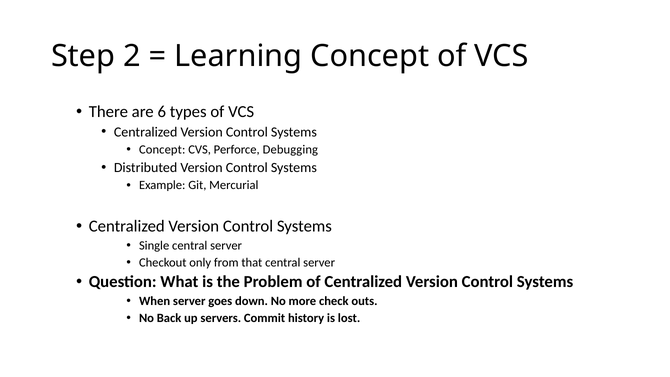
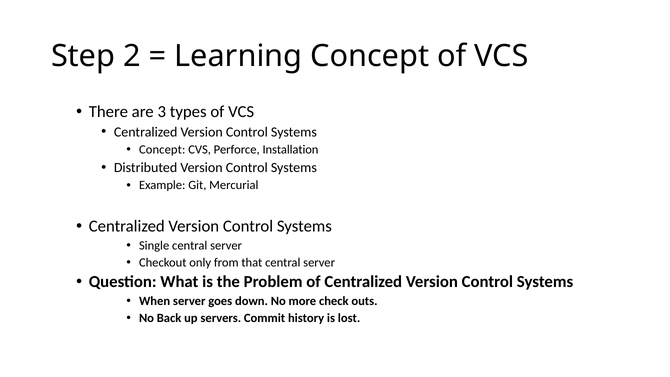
6: 6 -> 3 (162, 112)
Debugging: Debugging -> Installation (290, 150)
